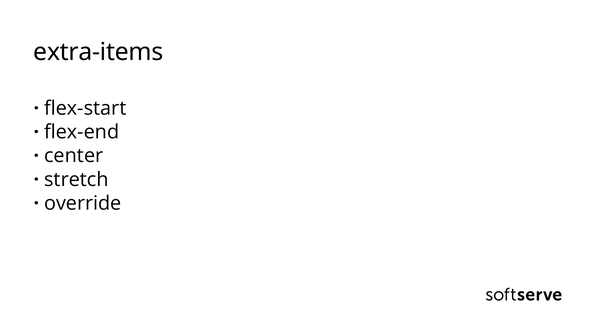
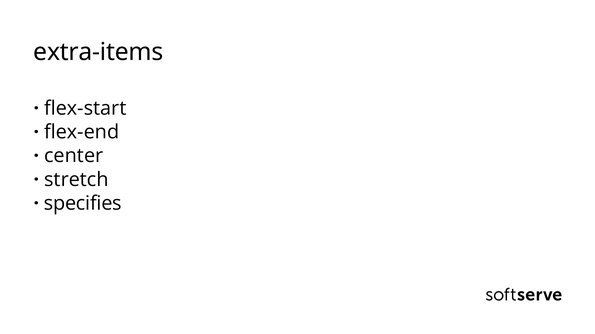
override: override -> specifies (83, 204)
